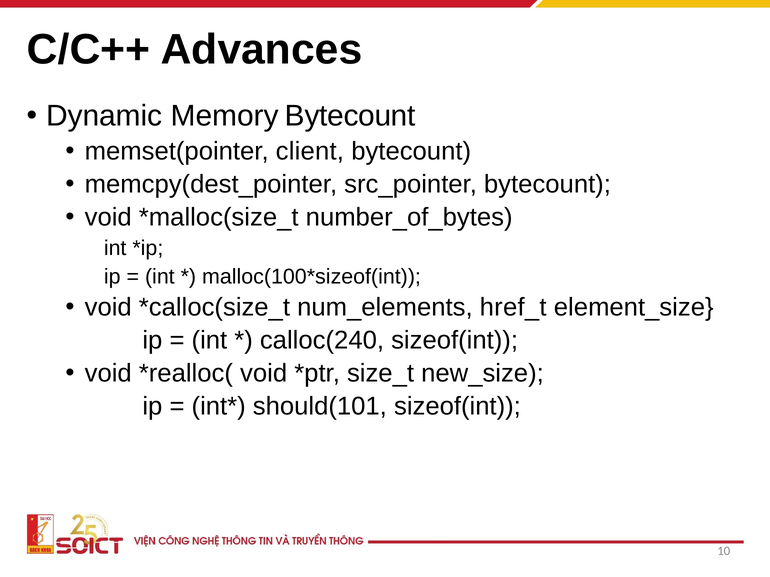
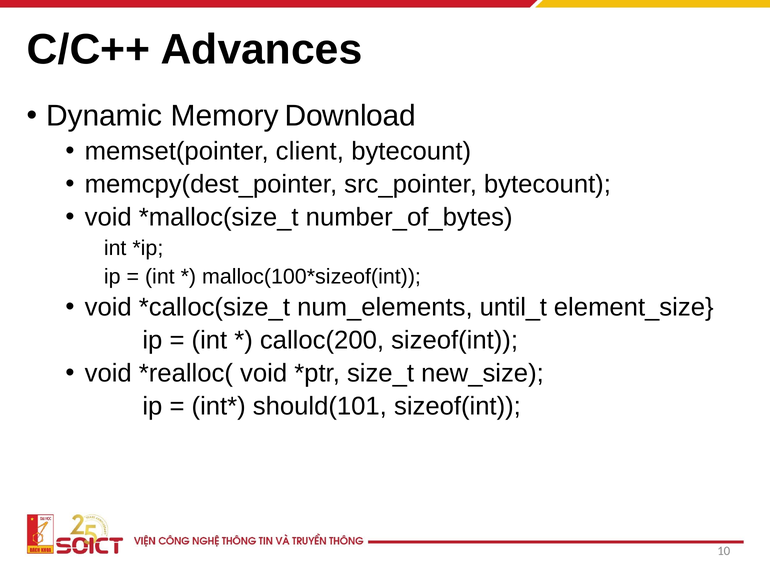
Memory Bytecount: Bytecount -> Download (350, 116)
href_t: href_t -> until_t (513, 307)
calloc(240: calloc(240 -> calloc(200 (322, 341)
